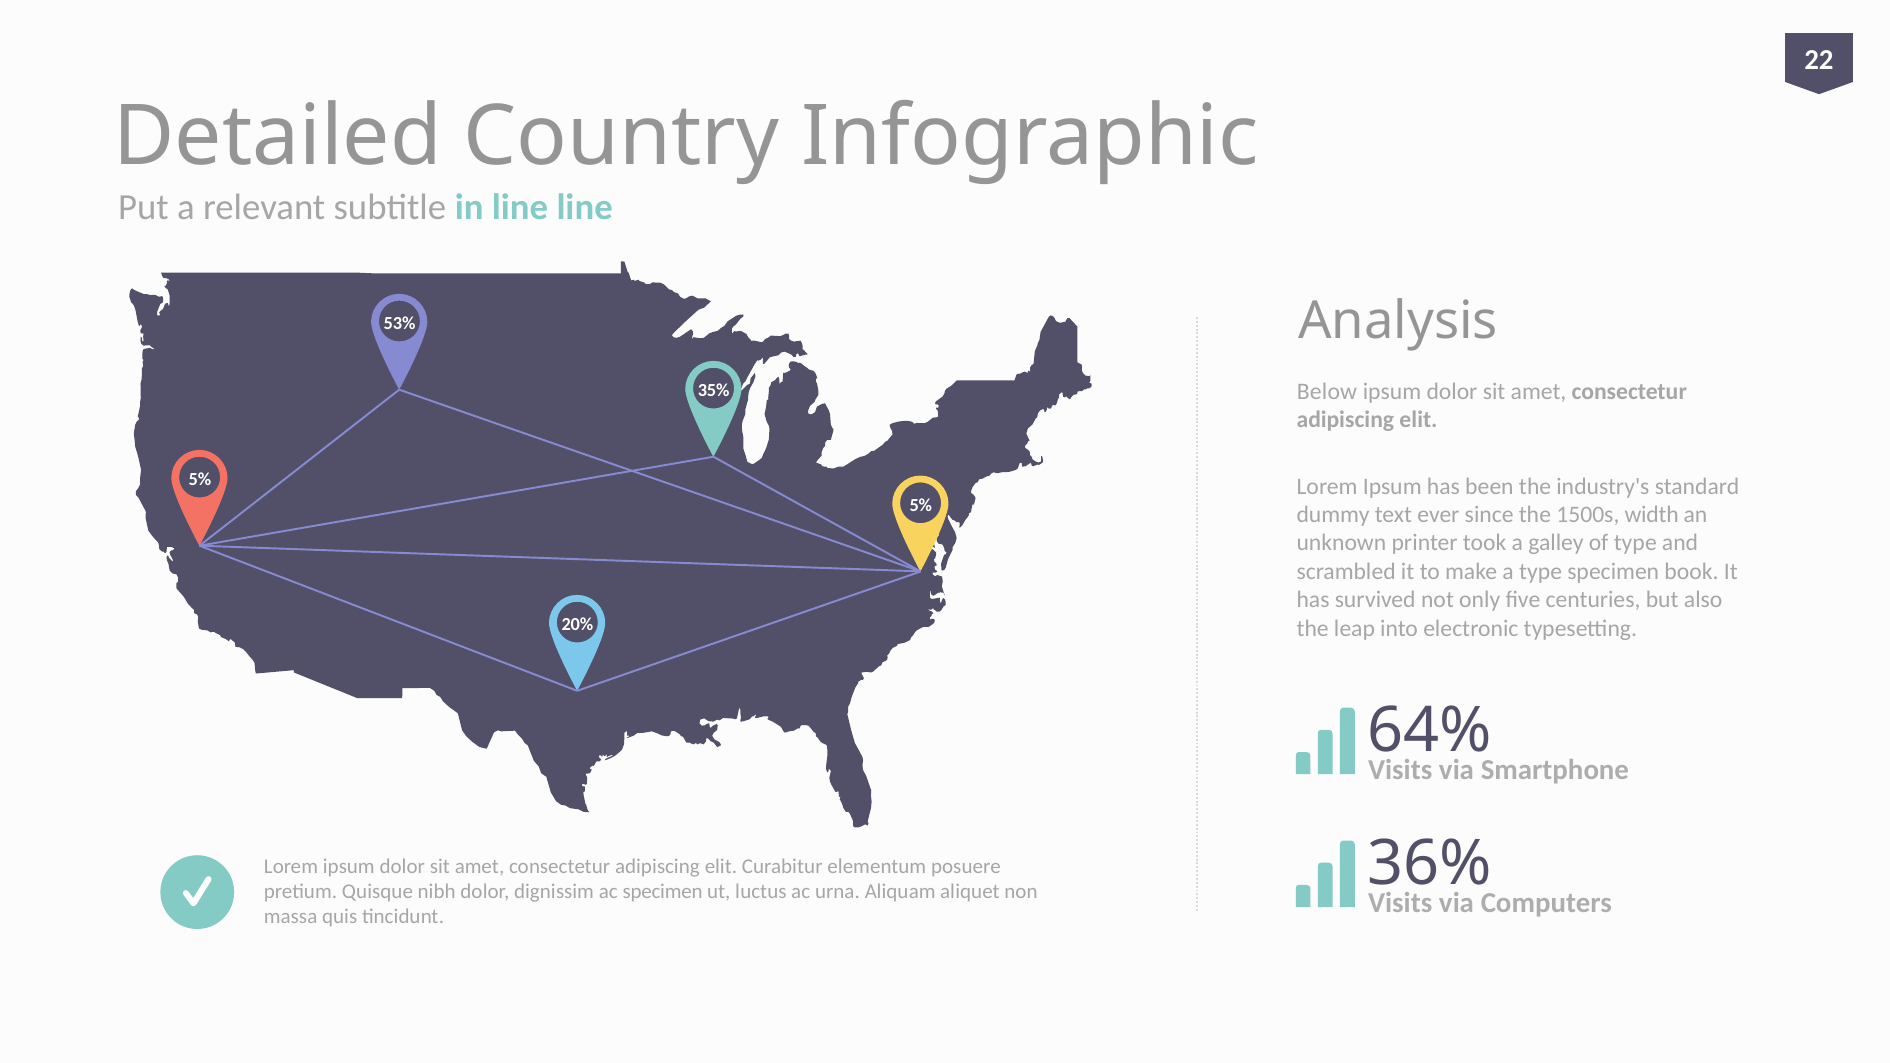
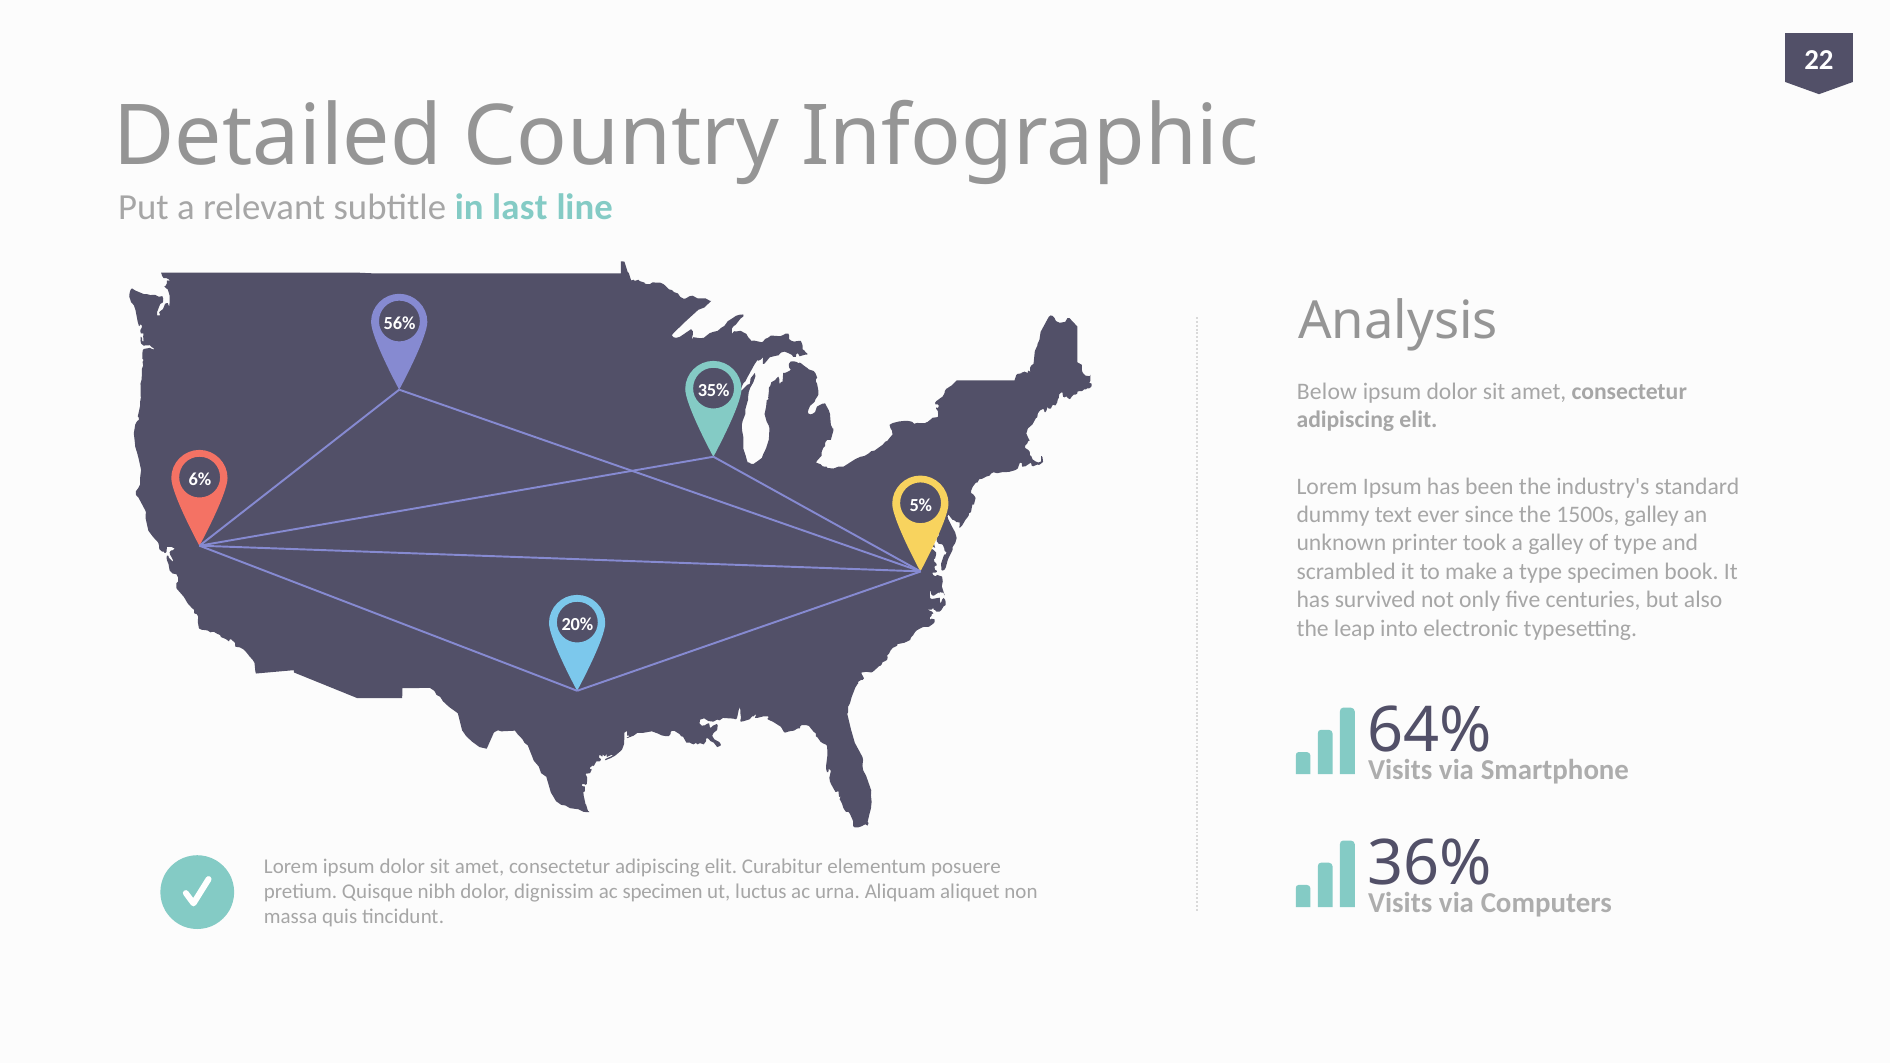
in line: line -> last (520, 208)
53%: 53% -> 56% (400, 323)
5%: 5% -> 6% (200, 480)
1500s width: width -> galley (1652, 515)
